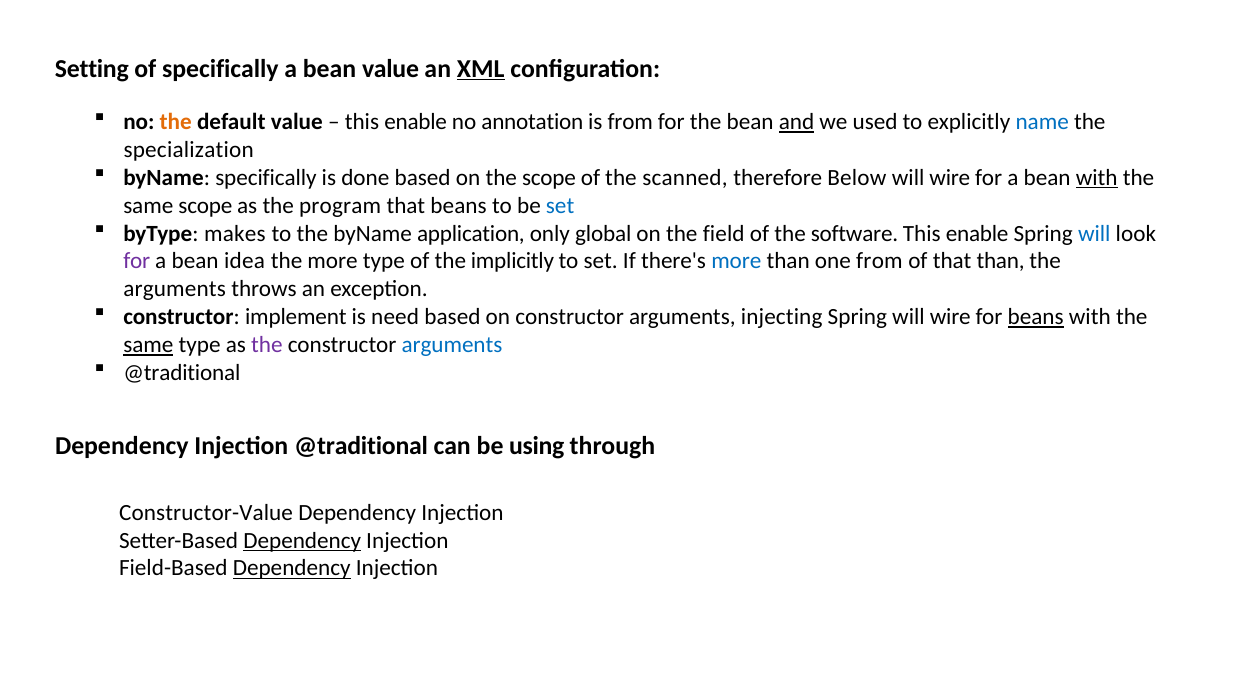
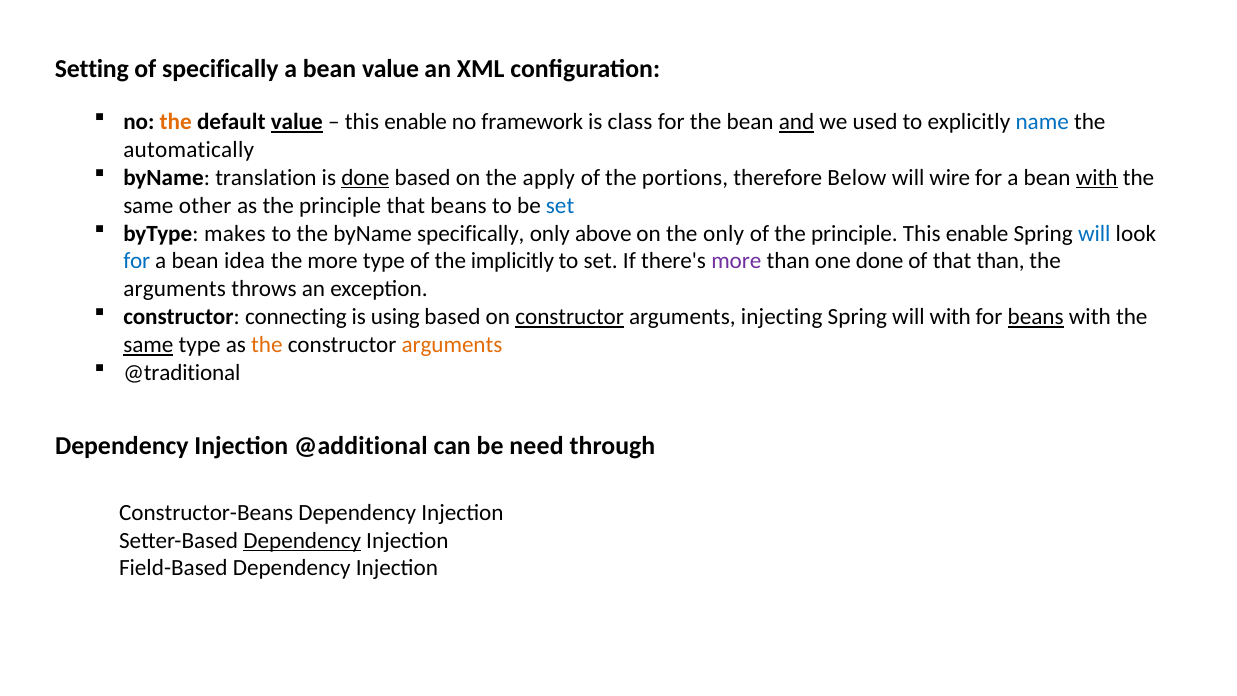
XML underline: present -> none (481, 69)
value underline: none -> present (297, 122)
annotation: annotation -> framework (532, 122)
is from: from -> class (630, 122)
specialization: specialization -> automatically (189, 150)
byName specifically: specifically -> translation (266, 178)
done underline: none -> present (365, 178)
the scope: scope -> apply (549, 178)
scanned: scanned -> portions (685, 178)
same scope: scope -> other (205, 206)
as the program: program -> principle (340, 206)
byName application: application -> specifically (471, 233)
global: global -> above (603, 233)
the field: field -> only (724, 233)
of the software: software -> principle (854, 233)
for colour: purple -> blue (137, 261)
more colour: blue -> purple (736, 261)
one from: from -> done (880, 261)
implement: implement -> connecting (296, 317)
need: need -> using (395, 317)
constructor underline: none -> present (570, 317)
Spring will wire: wire -> with (950, 317)
the colour: purple -> orange (267, 345)
arguments colour: blue -> orange (452, 345)
Injection @traditional: @traditional -> @additional (361, 445)
using: using -> need (536, 445)
Constructor-Value: Constructor-Value -> Constructor-Beans (206, 512)
Dependency underline: present -> none (292, 568)
